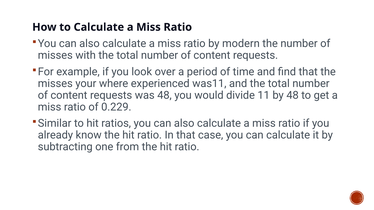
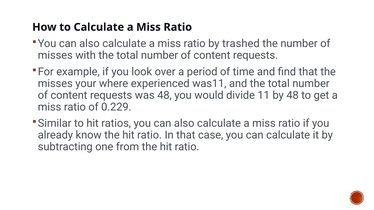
modern: modern -> trashed (241, 44)
